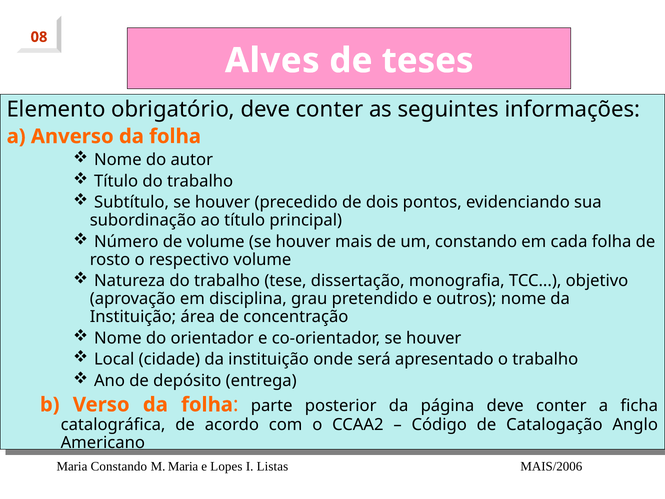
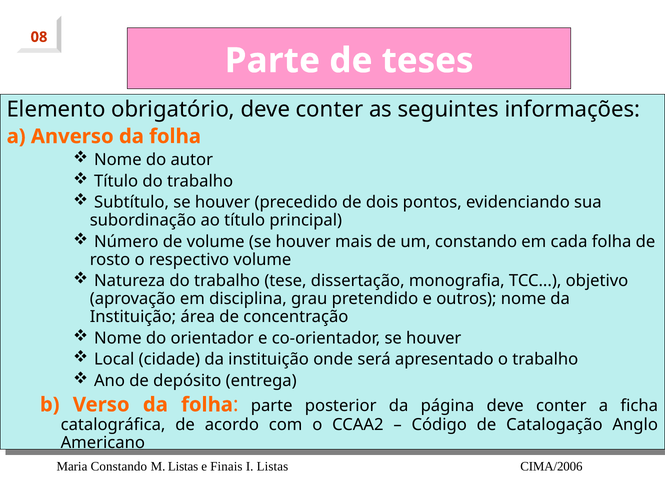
Alves: Alves -> Parte (272, 61)
M Maria: Maria -> Listas (183, 466)
Lopes: Lopes -> Finais (226, 466)
MAIS/2006: MAIS/2006 -> CIMA/2006 (551, 466)
